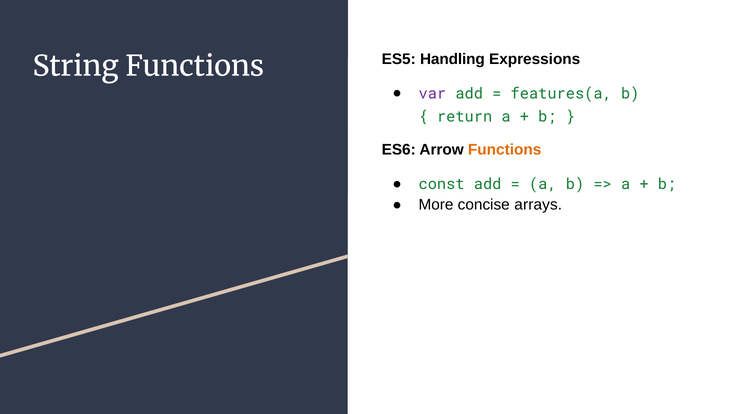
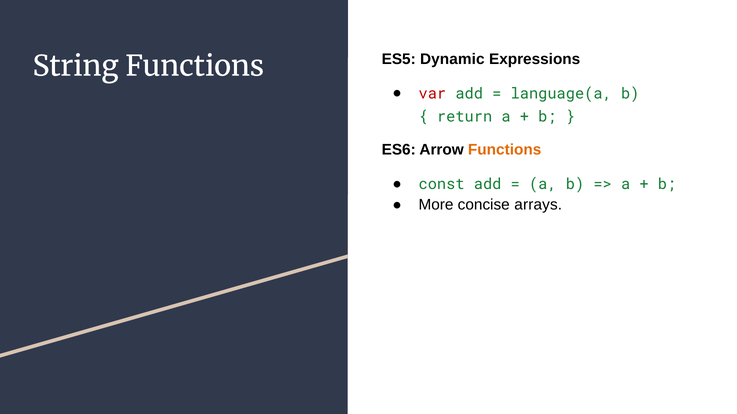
Handling: Handling -> Dynamic (452, 59)
var colour: purple -> red (432, 94)
features(a: features(a -> language(a (561, 94)
